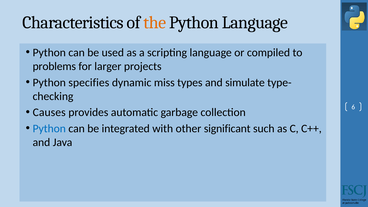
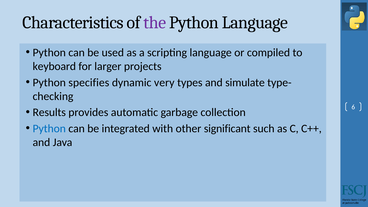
the colour: orange -> purple (155, 23)
problems: problems -> keyboard (54, 66)
miss: miss -> very (164, 82)
Causes: Causes -> Results (49, 112)
